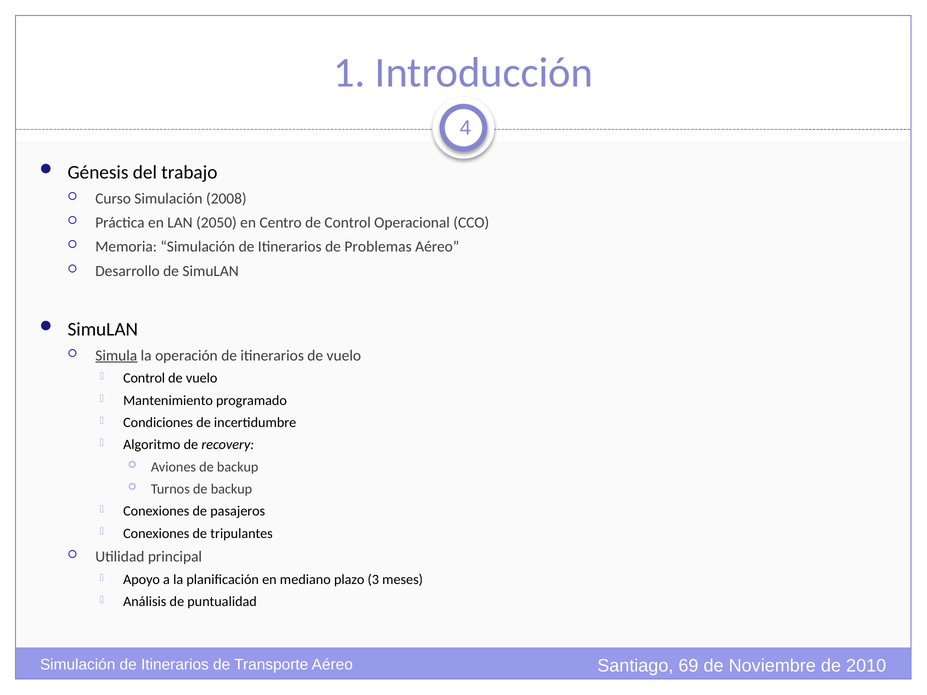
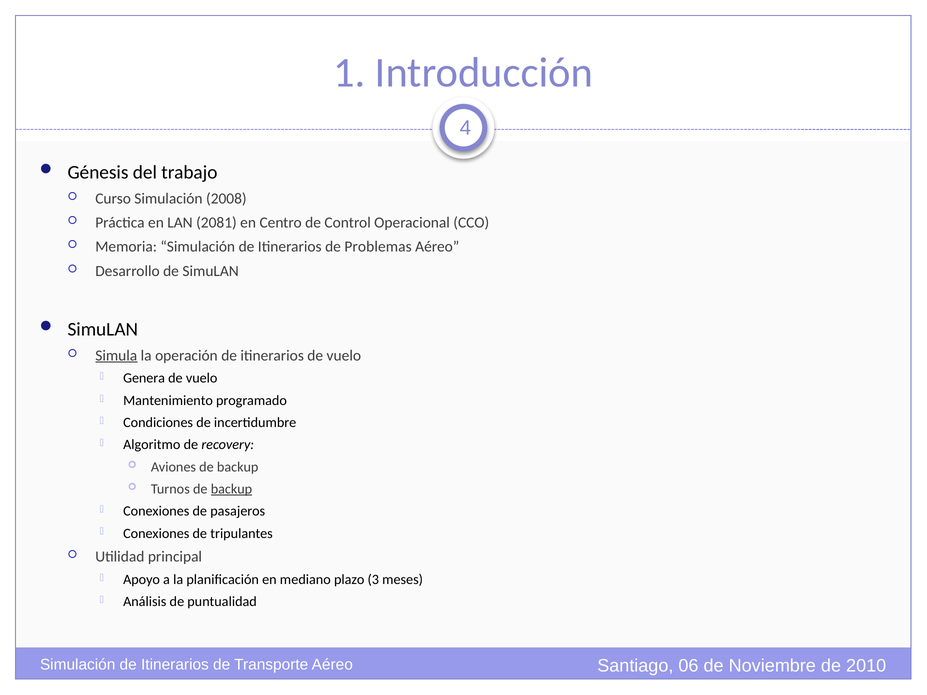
2050: 2050 -> 2081 (216, 223)
Control: Control -> Genera (144, 378)
backup underline: none -> present (231, 489)
69: 69 -> 06 (688, 666)
